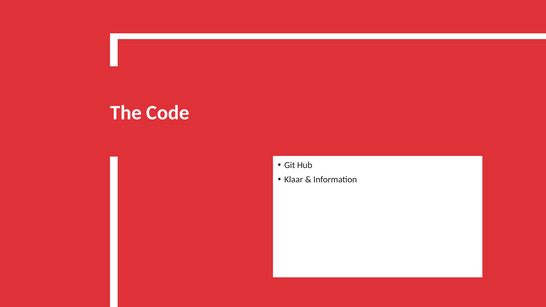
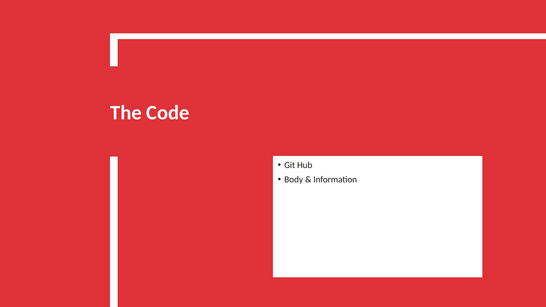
Klaar: Klaar -> Body (294, 180)
